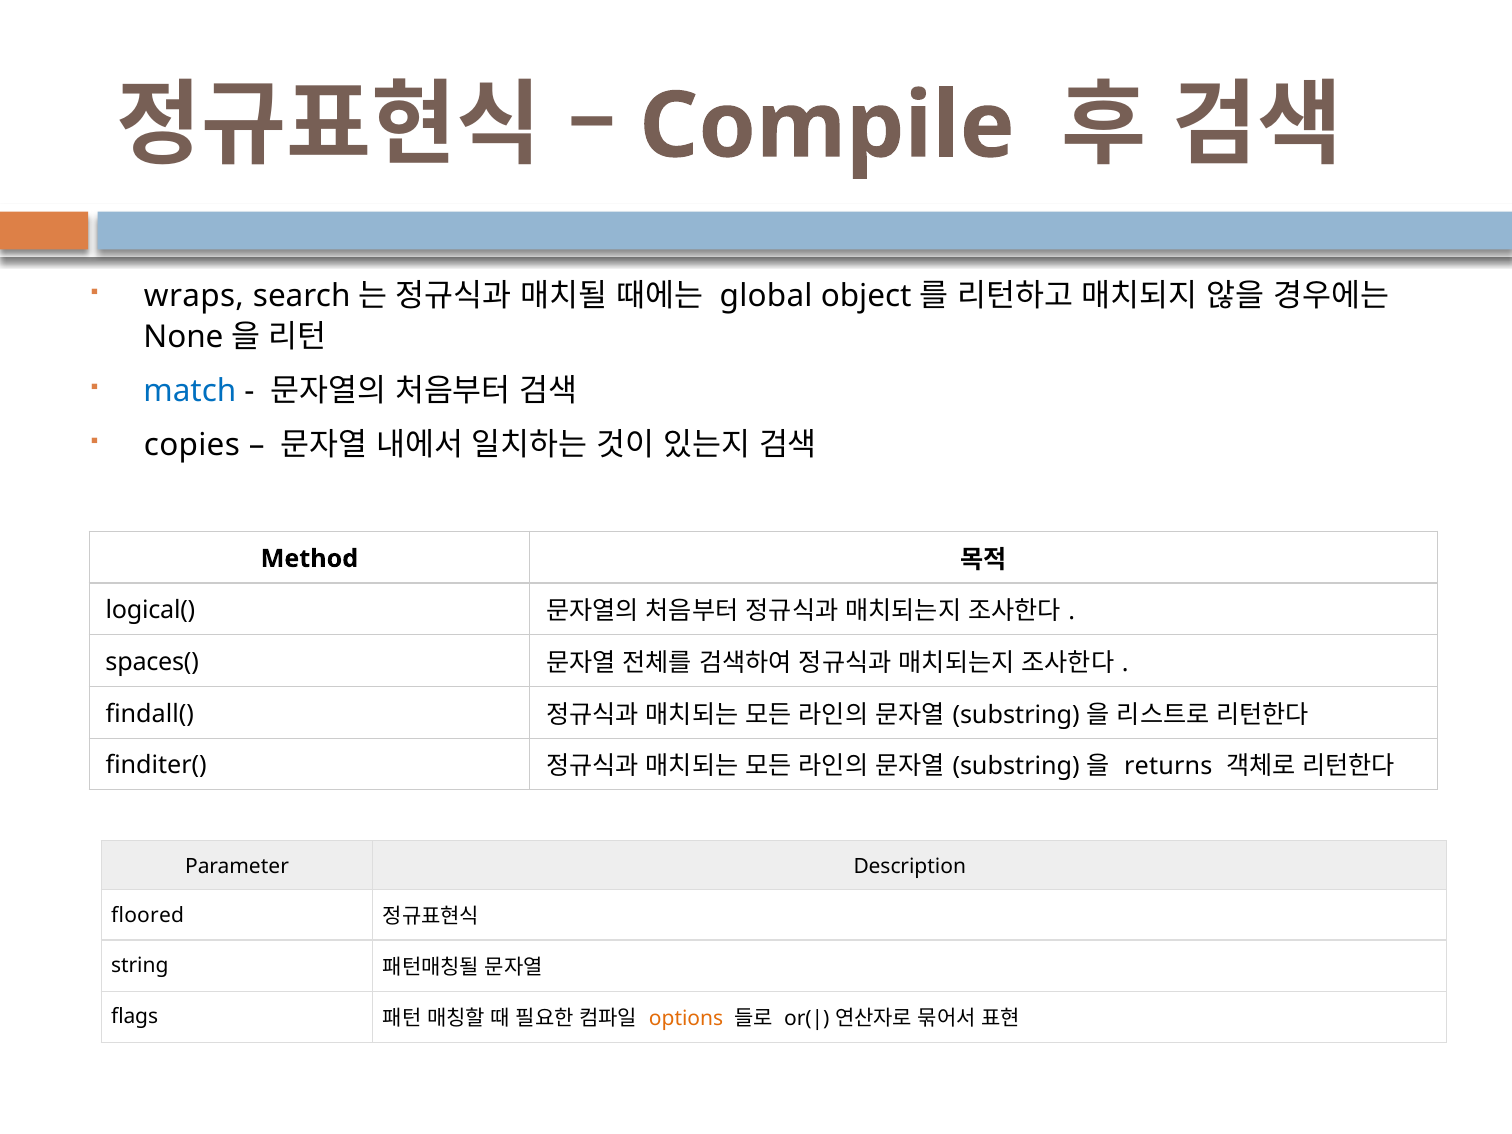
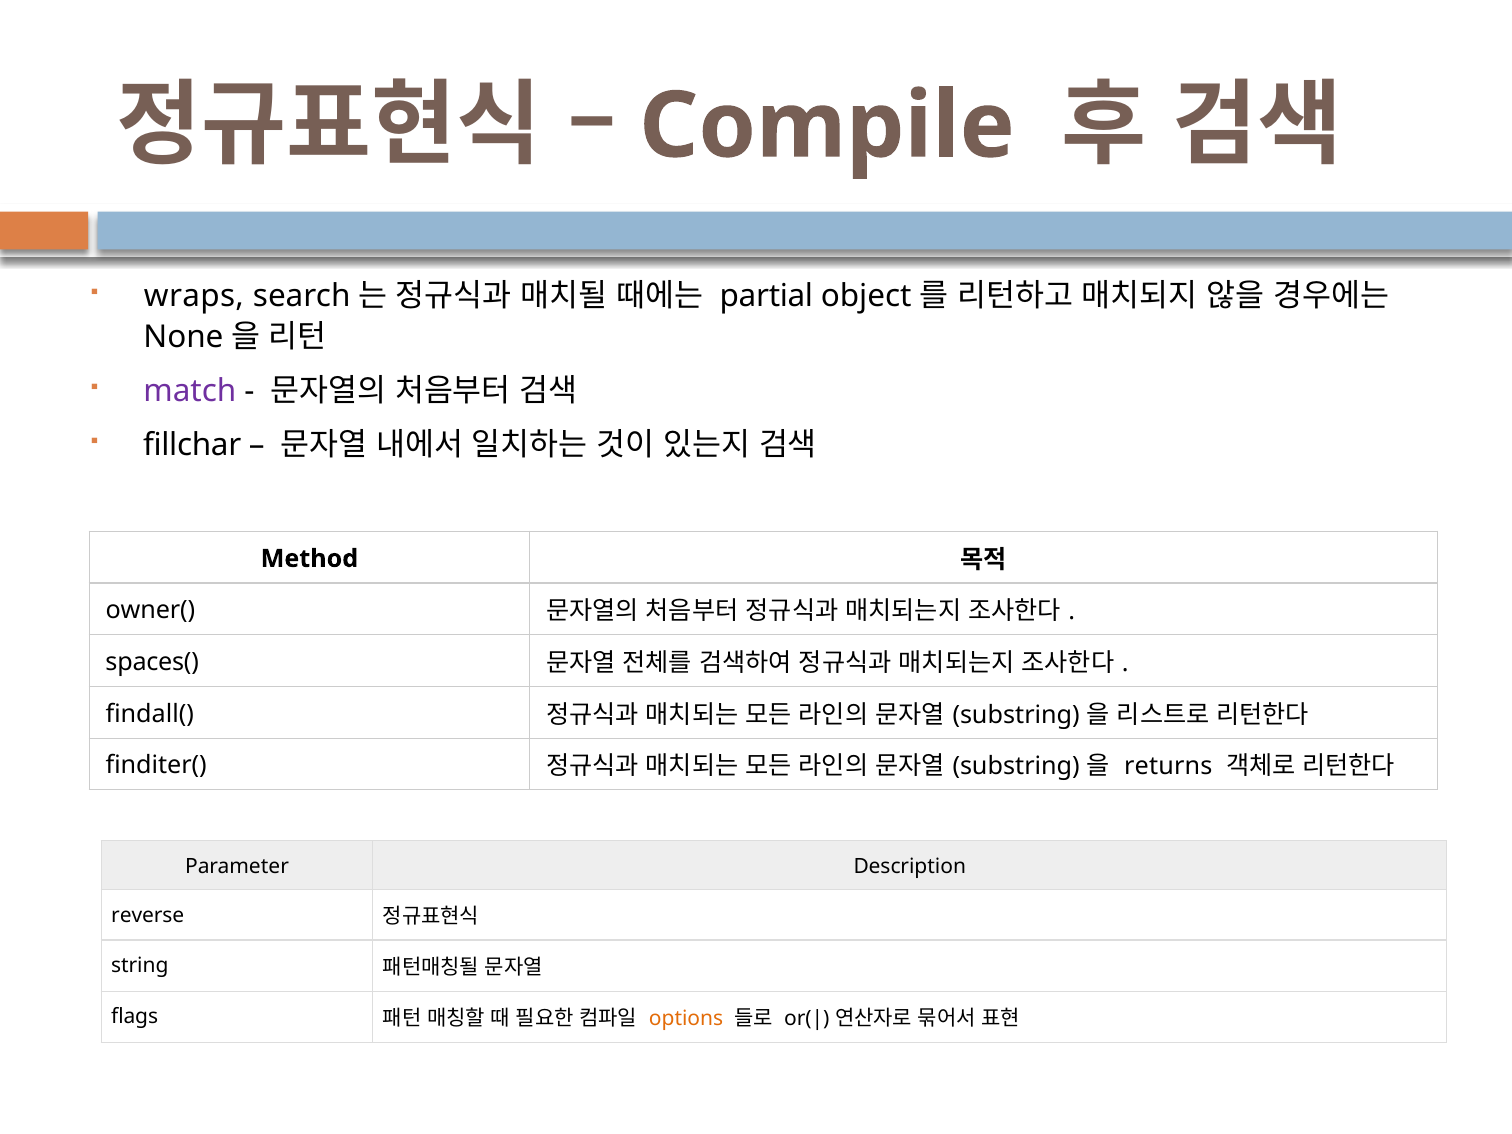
global: global -> partial (766, 296)
match colour: blue -> purple (190, 391)
copies: copies -> fillchar (192, 445)
logical(: logical( -> owner( (150, 610)
floored: floored -> reverse (148, 915)
